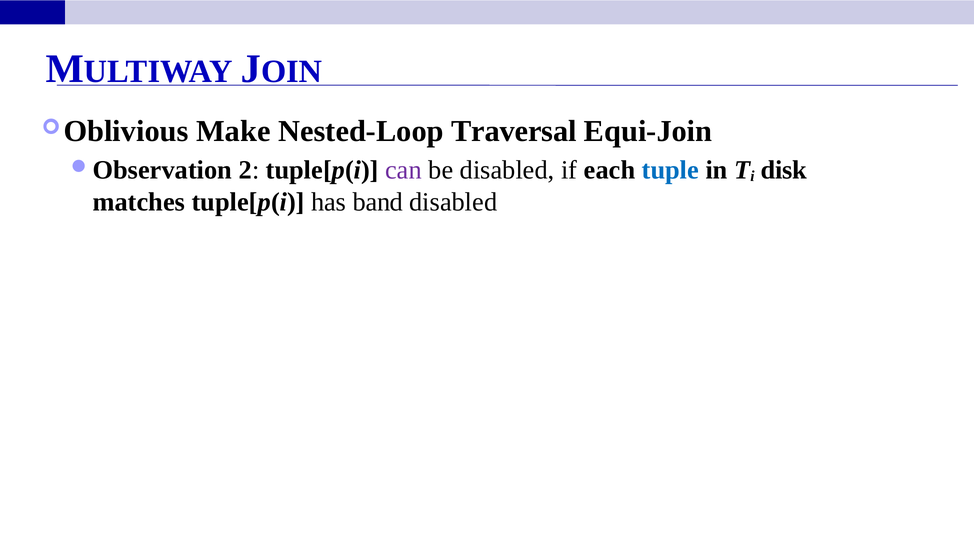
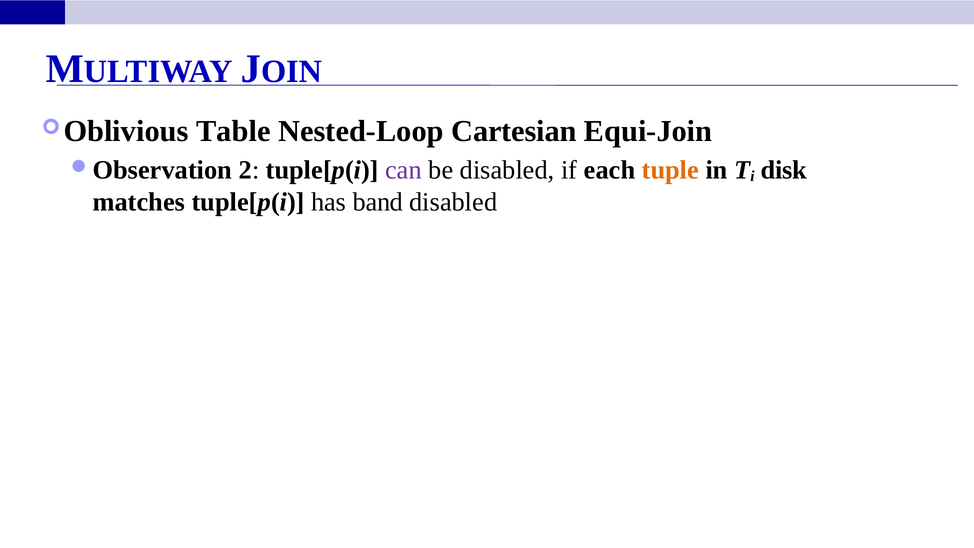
Make: Make -> Table (233, 131)
Traversal: Traversal -> Cartesian (514, 131)
tuple colour: blue -> orange (670, 170)
